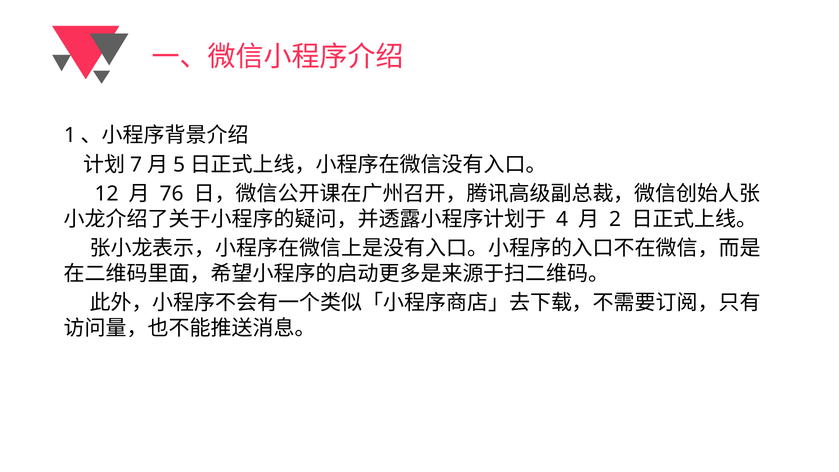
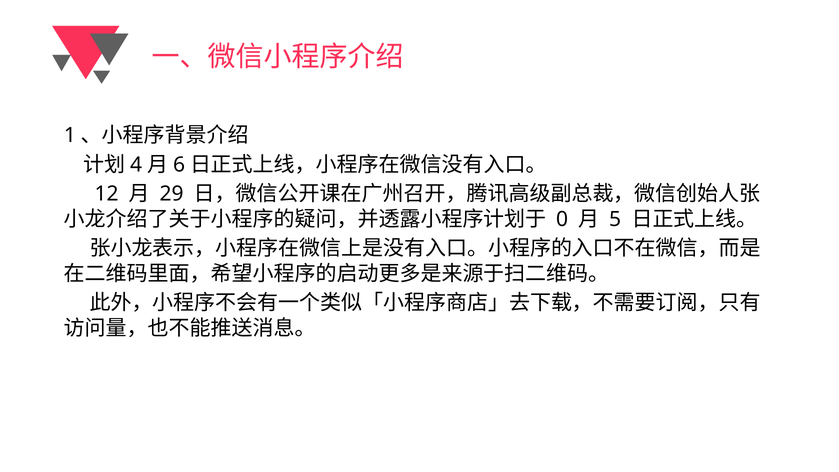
7: 7 -> 4 (136, 165)
5: 5 -> 6 (179, 165)
76: 76 -> 29 (172, 194)
4: 4 -> 0 (562, 219)
2: 2 -> 5 (615, 219)
